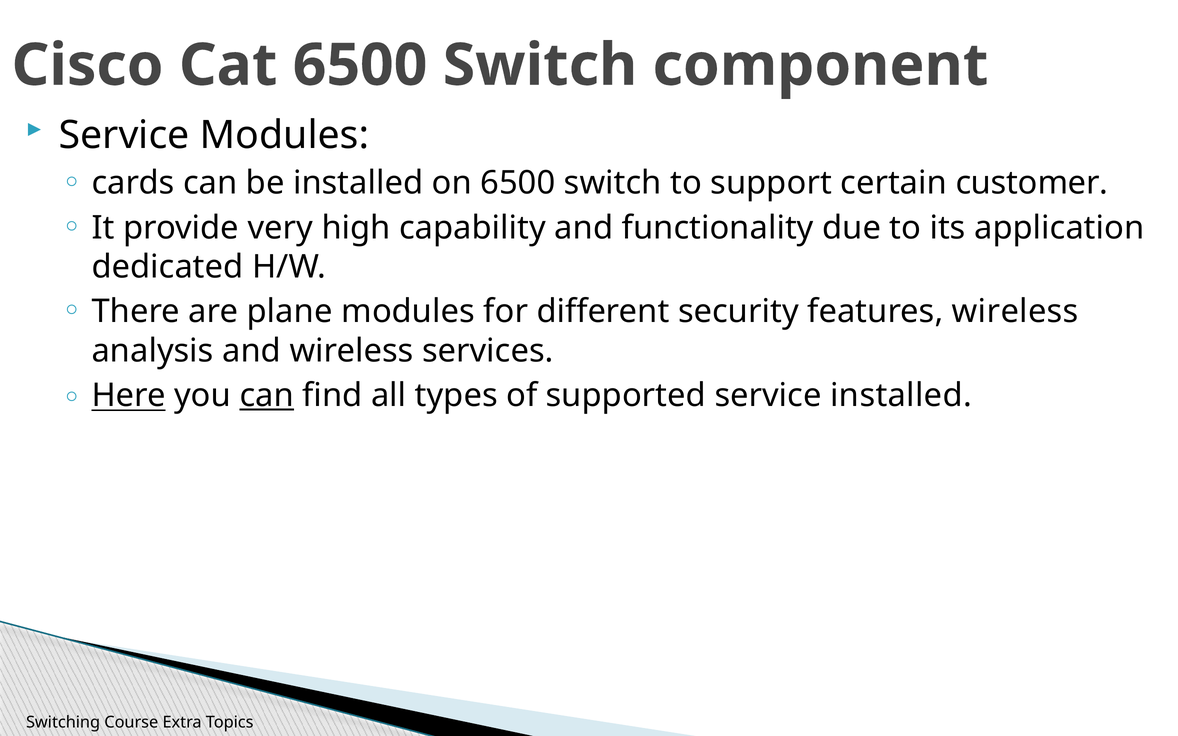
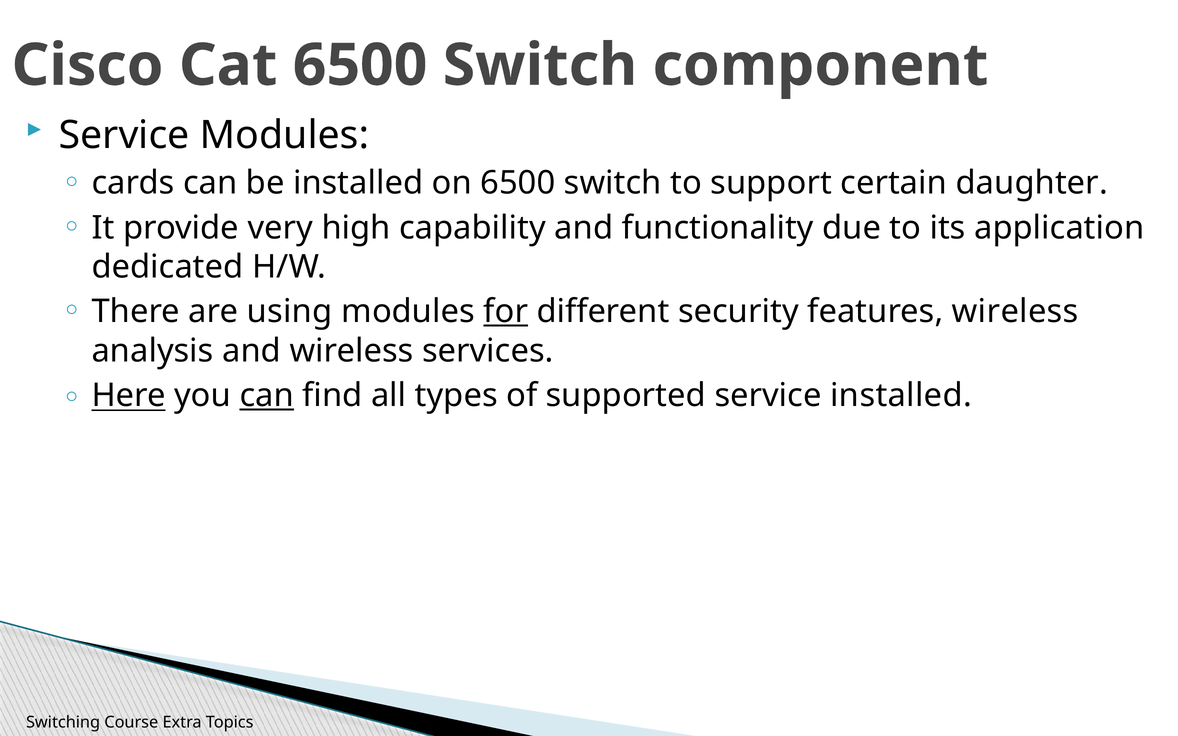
customer: customer -> daughter (1032, 183)
plane: plane -> using (290, 312)
for underline: none -> present (506, 312)
